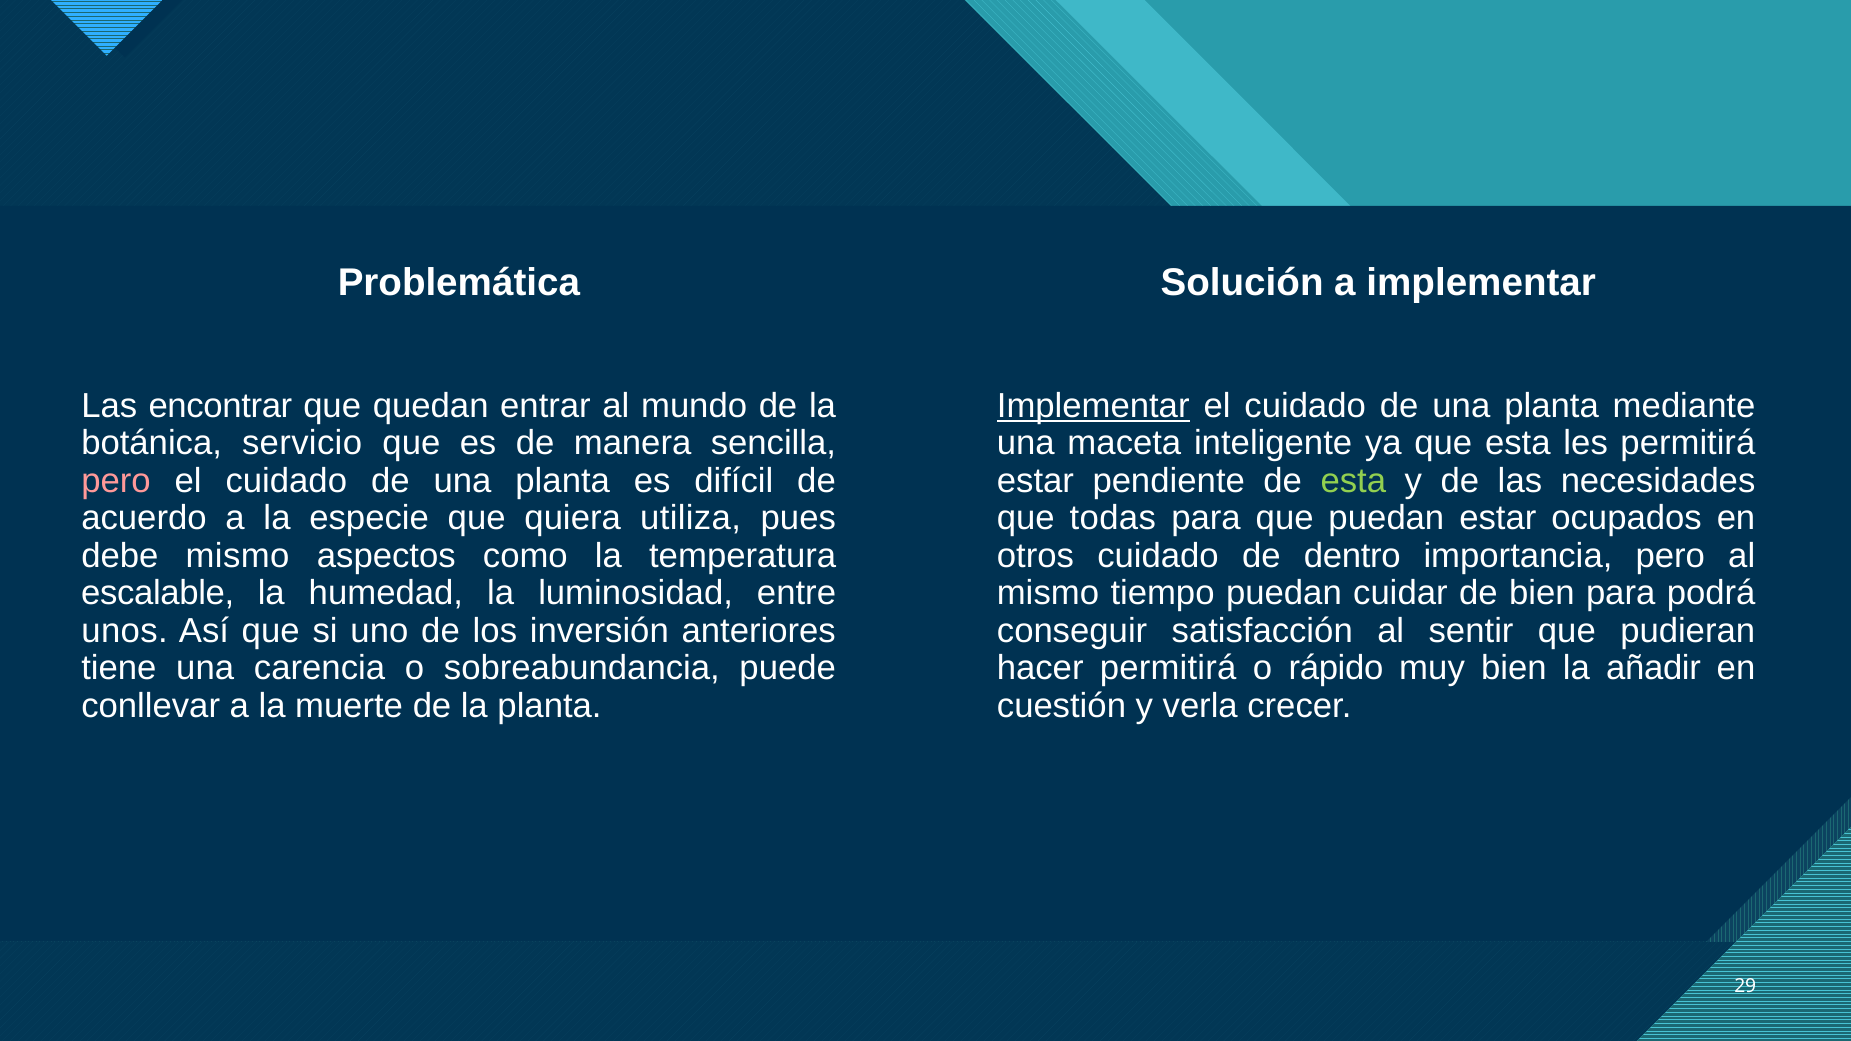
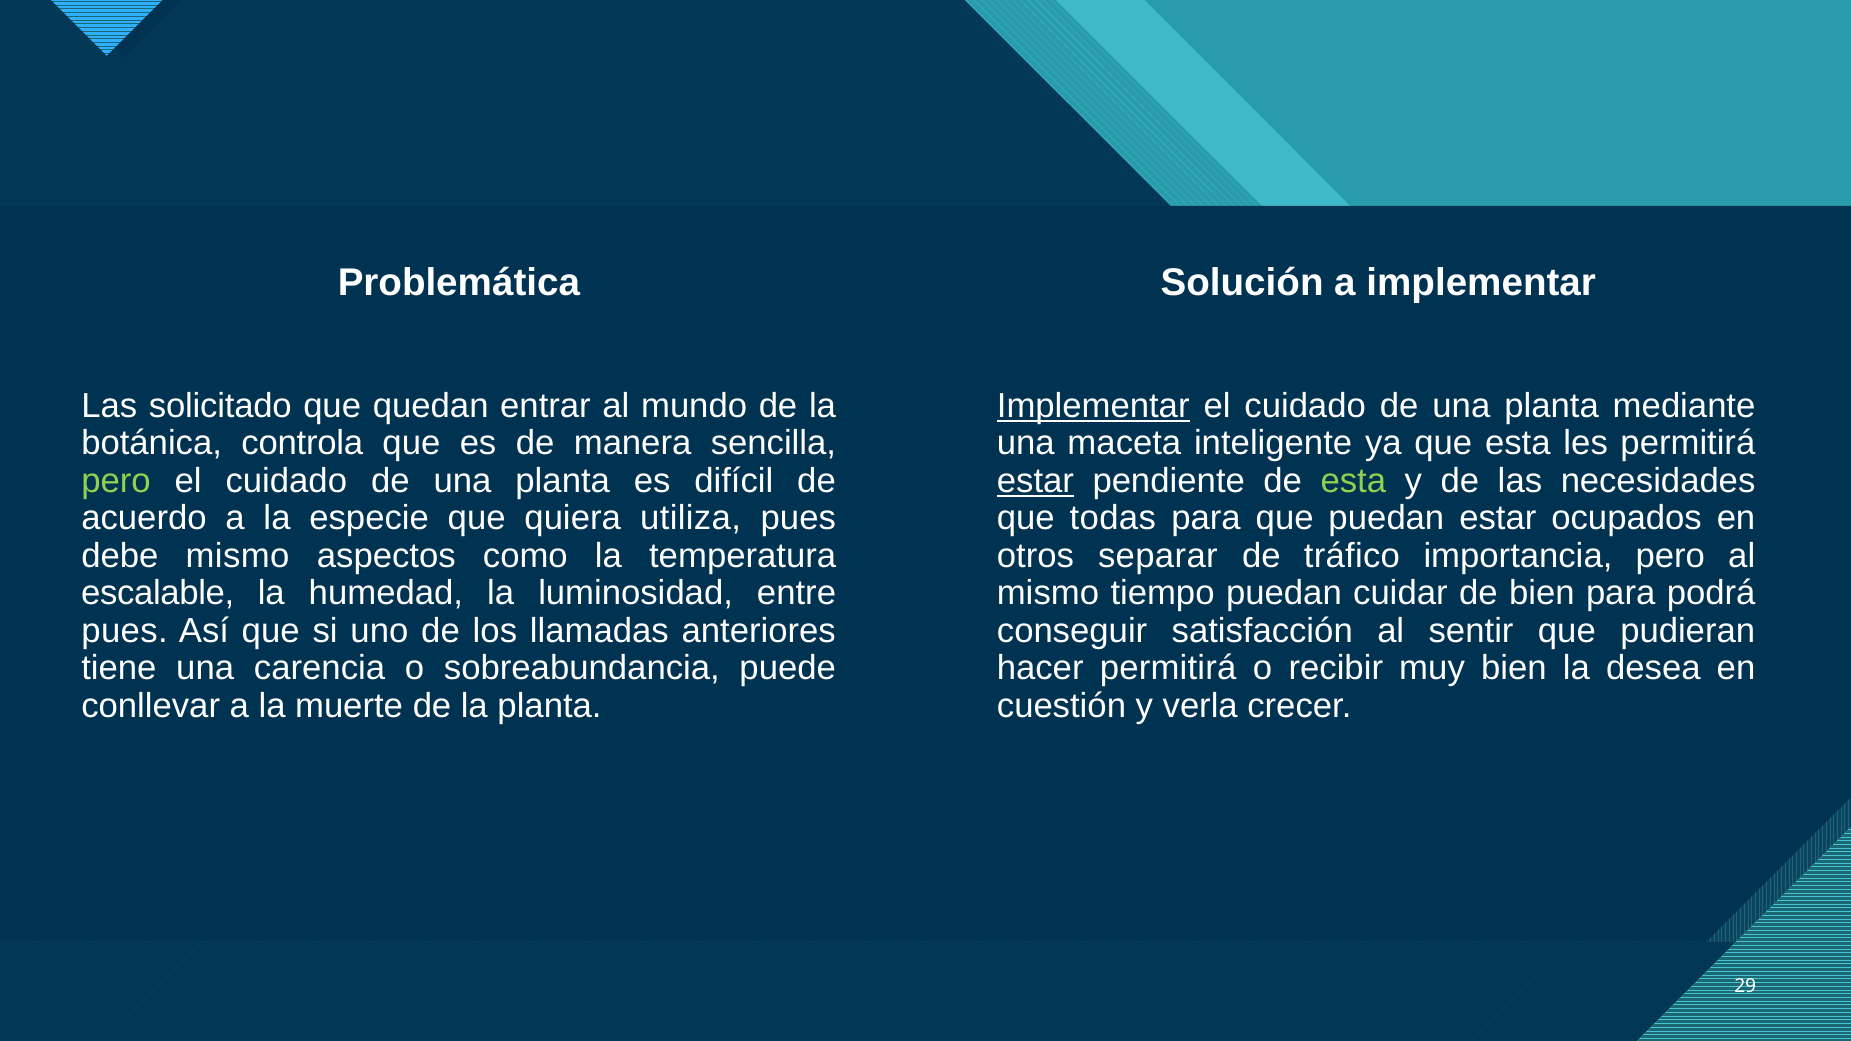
encontrar: encontrar -> solicitado (220, 406)
servicio: servicio -> controla (302, 443)
pero colour: pink -> light green (116, 481)
estar underline: none -> present (1035, 481)
otros cuidado: cuidado -> separar (1158, 556)
dentro: dentro -> tráfico (1352, 556)
unos: unos -> pues (125, 631)
inversión: inversión -> llamadas (599, 631)
rápido: rápido -> recibir (1336, 668)
añadir: añadir -> desea (1653, 668)
